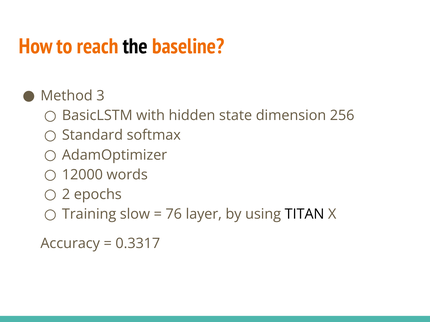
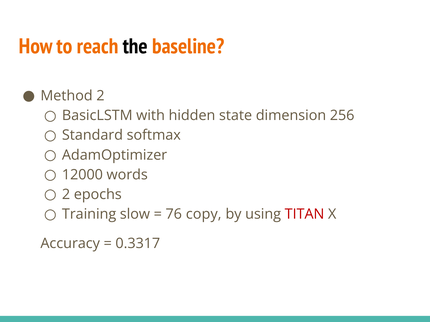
Method 3: 3 -> 2 (100, 96)
layer: layer -> copy (204, 215)
TITAN colour: black -> red (305, 215)
